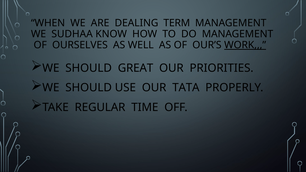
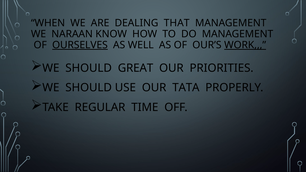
TERM: TERM -> THAT (177, 23)
SUDHAA: SUDHAA -> NARAAN (72, 34)
OURSELVES underline: none -> present (80, 45)
